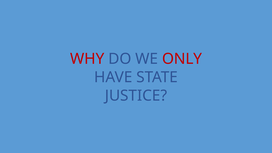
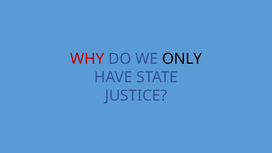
ONLY colour: red -> black (182, 59)
